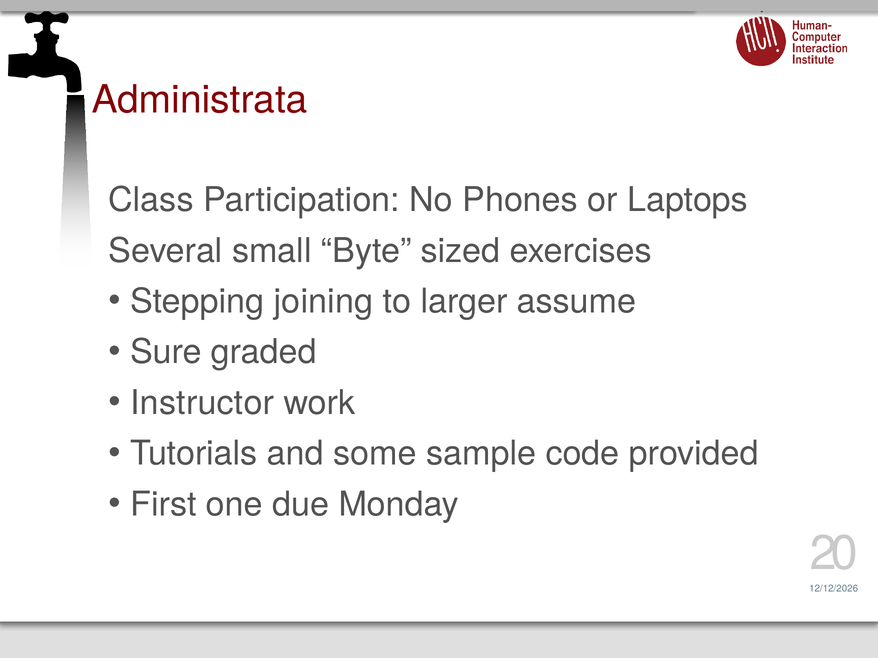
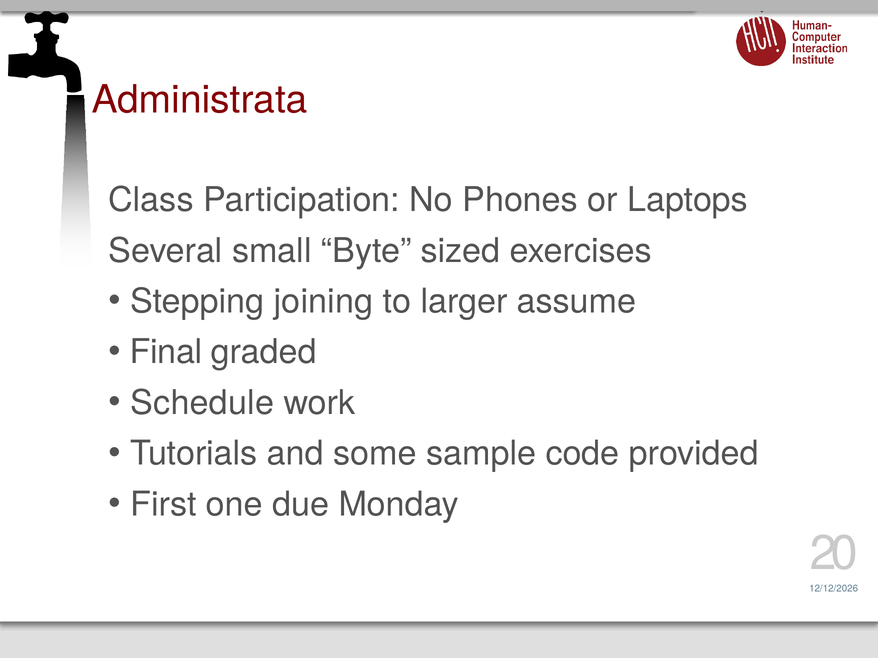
Sure: Sure -> Final (166, 352)
Instructor: Instructor -> Schedule (202, 403)
